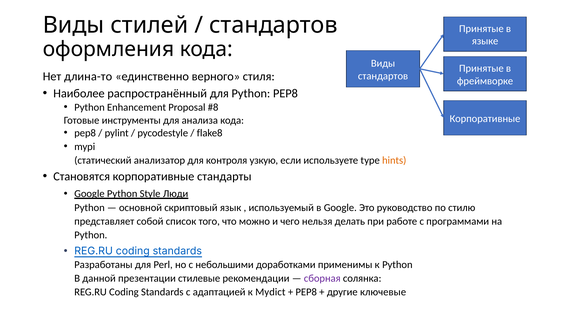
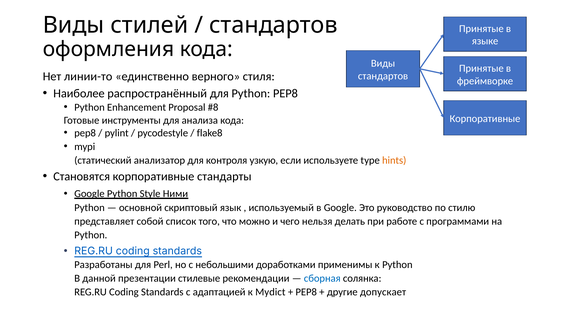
длина-то: длина-то -> линии-то (88, 76)
Люди: Люди -> Ними (175, 193)
сборная colour: purple -> blue (322, 278)
ключевые: ключевые -> допускает (383, 292)
